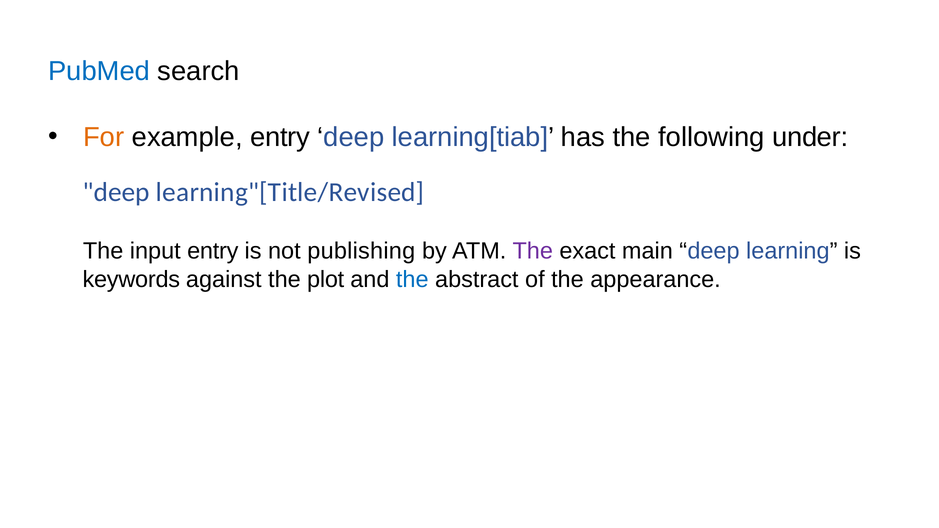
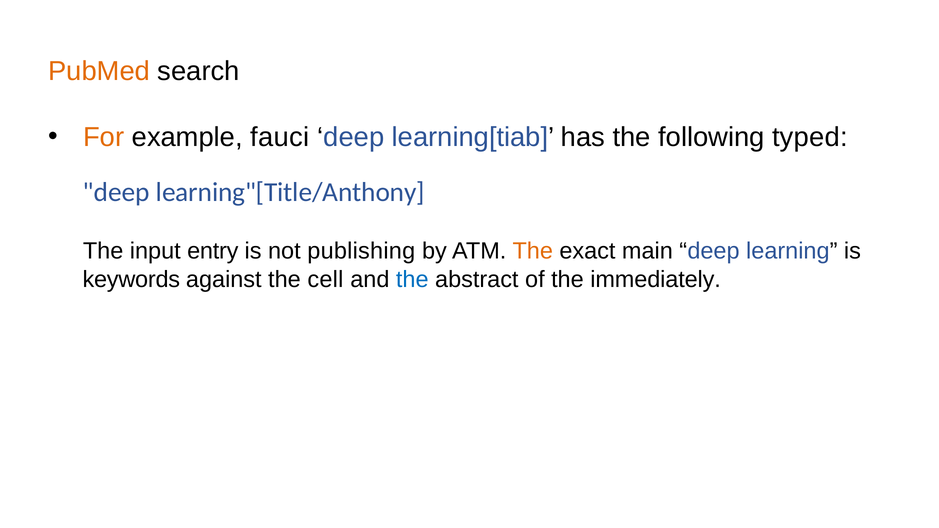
PubMed colour: blue -> orange (99, 71)
example entry: entry -> fauci (280, 137)
under: under -> typed (810, 137)
learning"[Title/Revised: learning"[Title/Revised -> learning"[Title/Anthony (290, 192)
The colour: purple -> orange (533, 251)
plot: plot -> cell (325, 279)
appearance: appearance -> immediately (656, 279)
